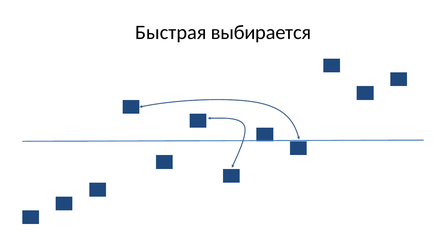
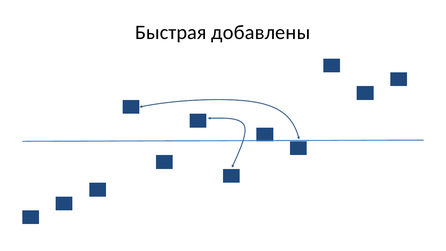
выбирается: выбирается -> добавлены (261, 32)
